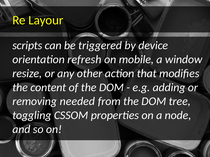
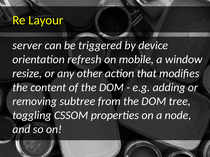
scripts: scripts -> server (27, 46)
needed: needed -> subtree (77, 102)
